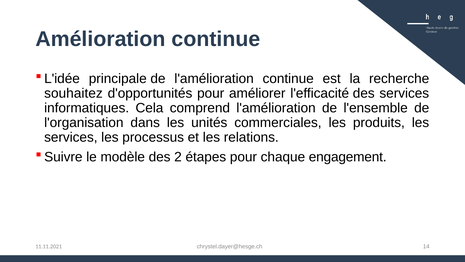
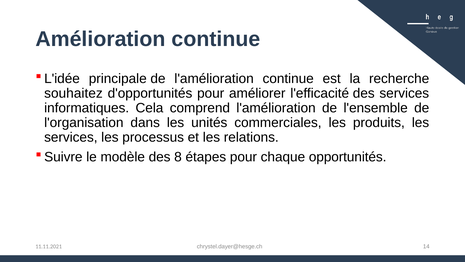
2: 2 -> 8 (178, 157)
engagement: engagement -> opportunités (348, 157)
